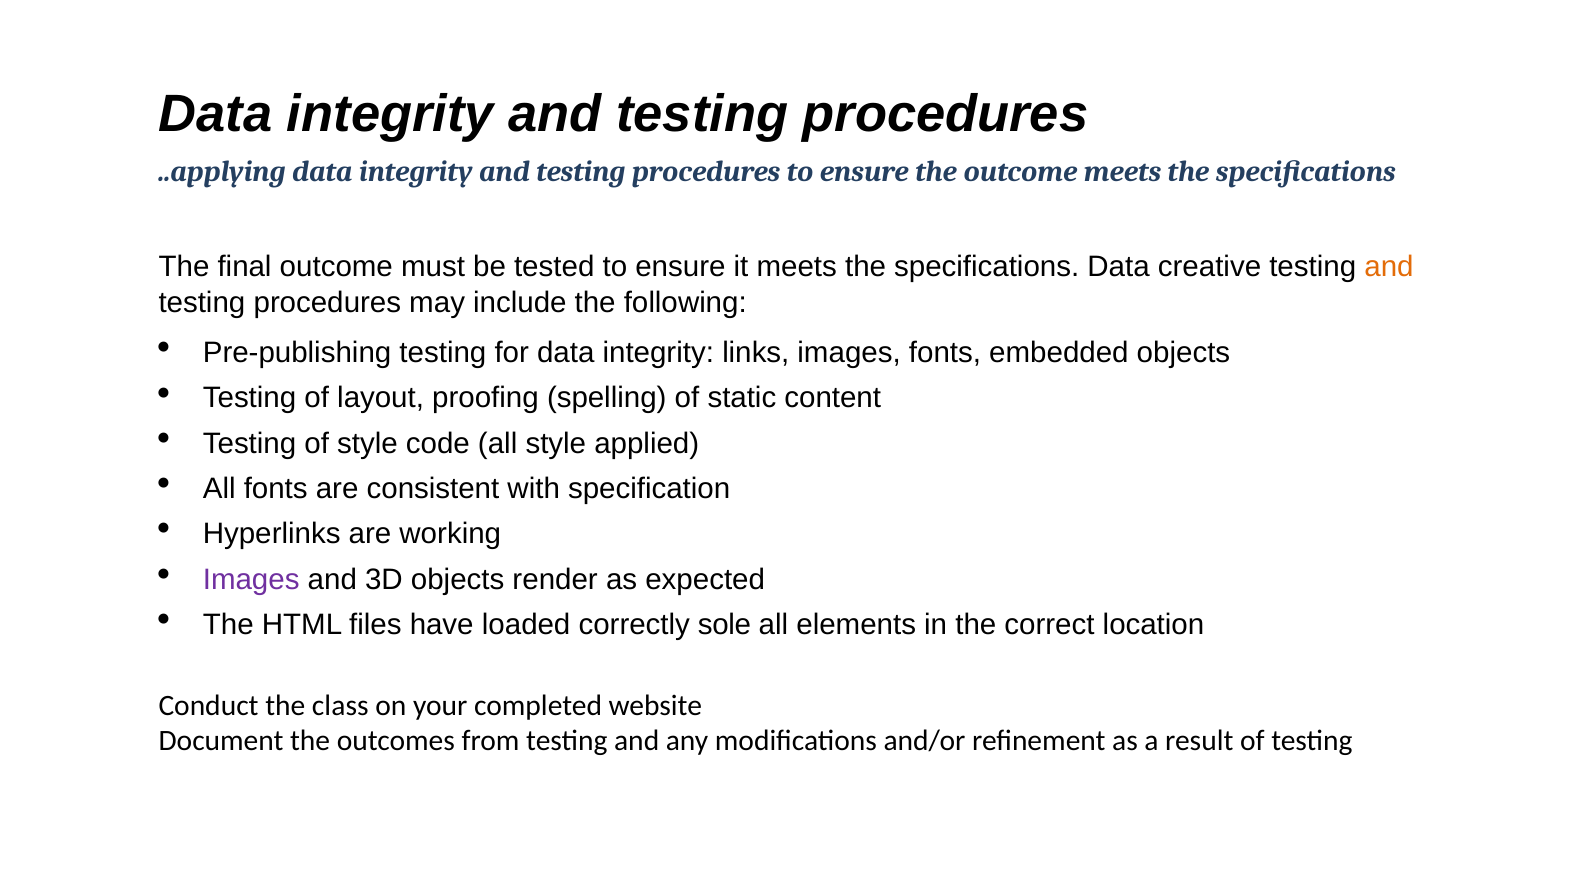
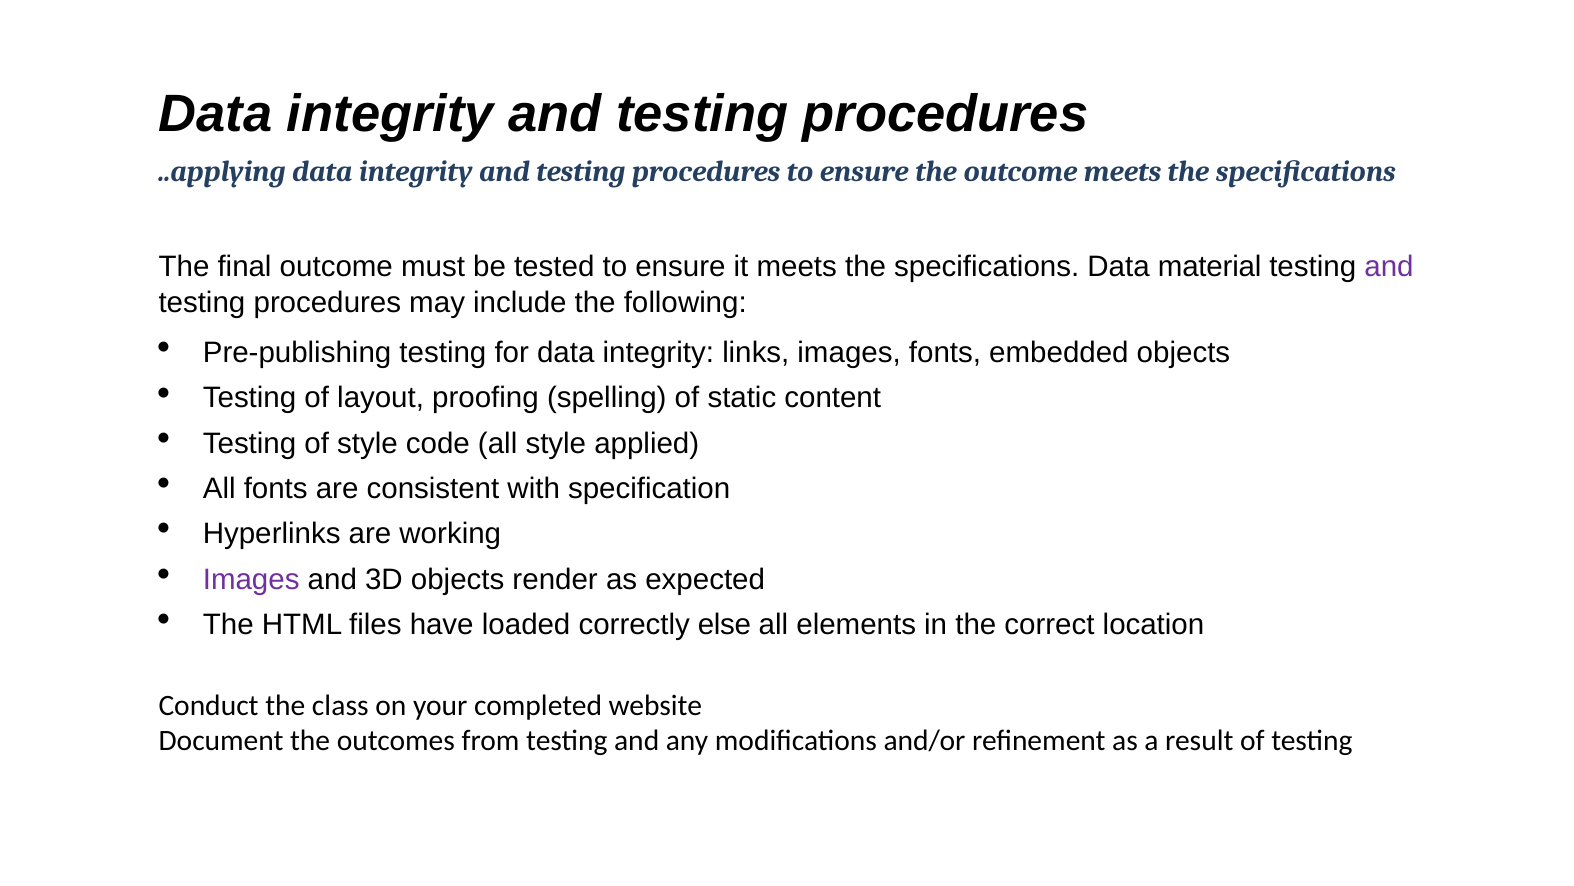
creative: creative -> material (1210, 267)
and colour: orange -> purple (1389, 267)
sole: sole -> else (724, 624)
